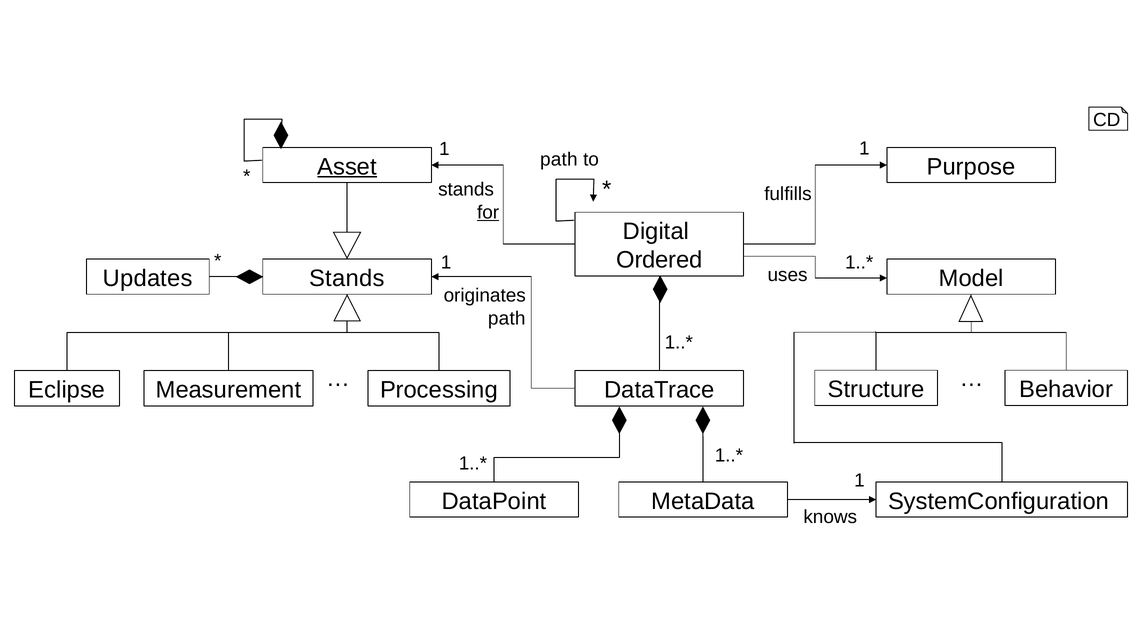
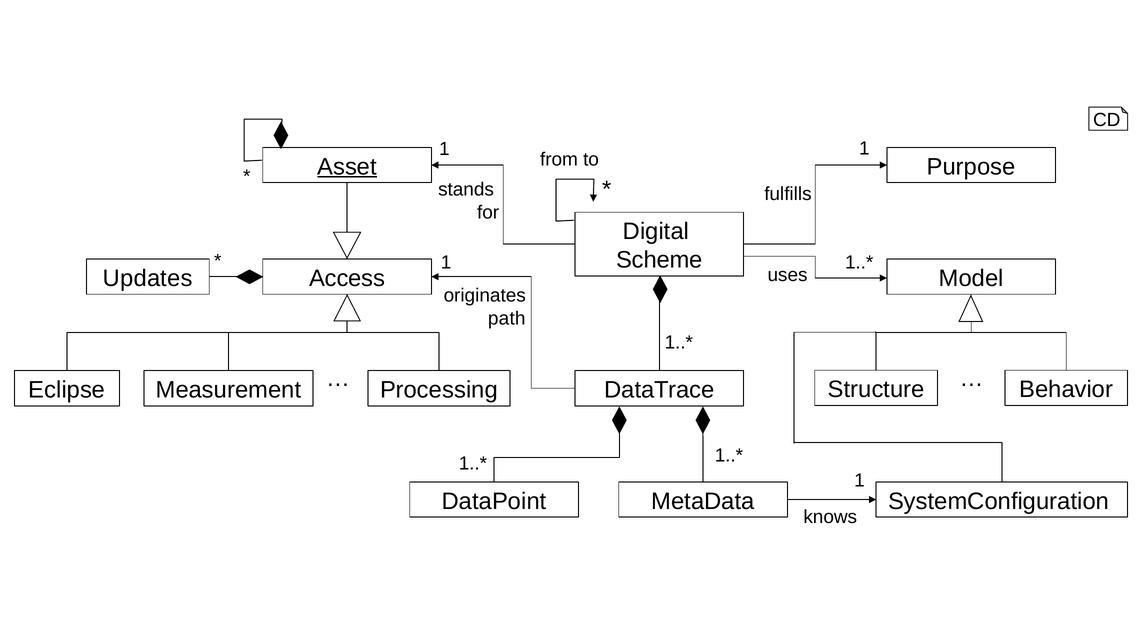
path: path -> from (559, 159)
for underline: present -> none (488, 212)
Ordered: Ordered -> Scheme (659, 260)
Stands: Stands -> Access (347, 278)
